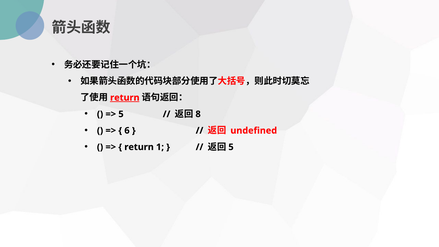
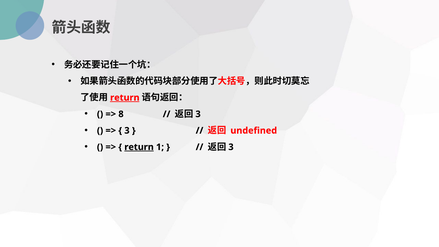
5: 5 -> 8 (121, 114)
8: 8 -> 3 (198, 114)
6: 6 -> 3 (127, 131)
return underline: none -> present (139, 147)
5: 5 -> 3 (231, 147)
